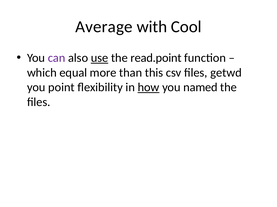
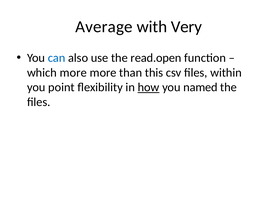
Cool: Cool -> Very (186, 27)
can colour: purple -> blue (57, 58)
use underline: present -> none (100, 58)
read.point: read.point -> read.open (156, 58)
which equal: equal -> more (73, 73)
getwd: getwd -> within (226, 73)
